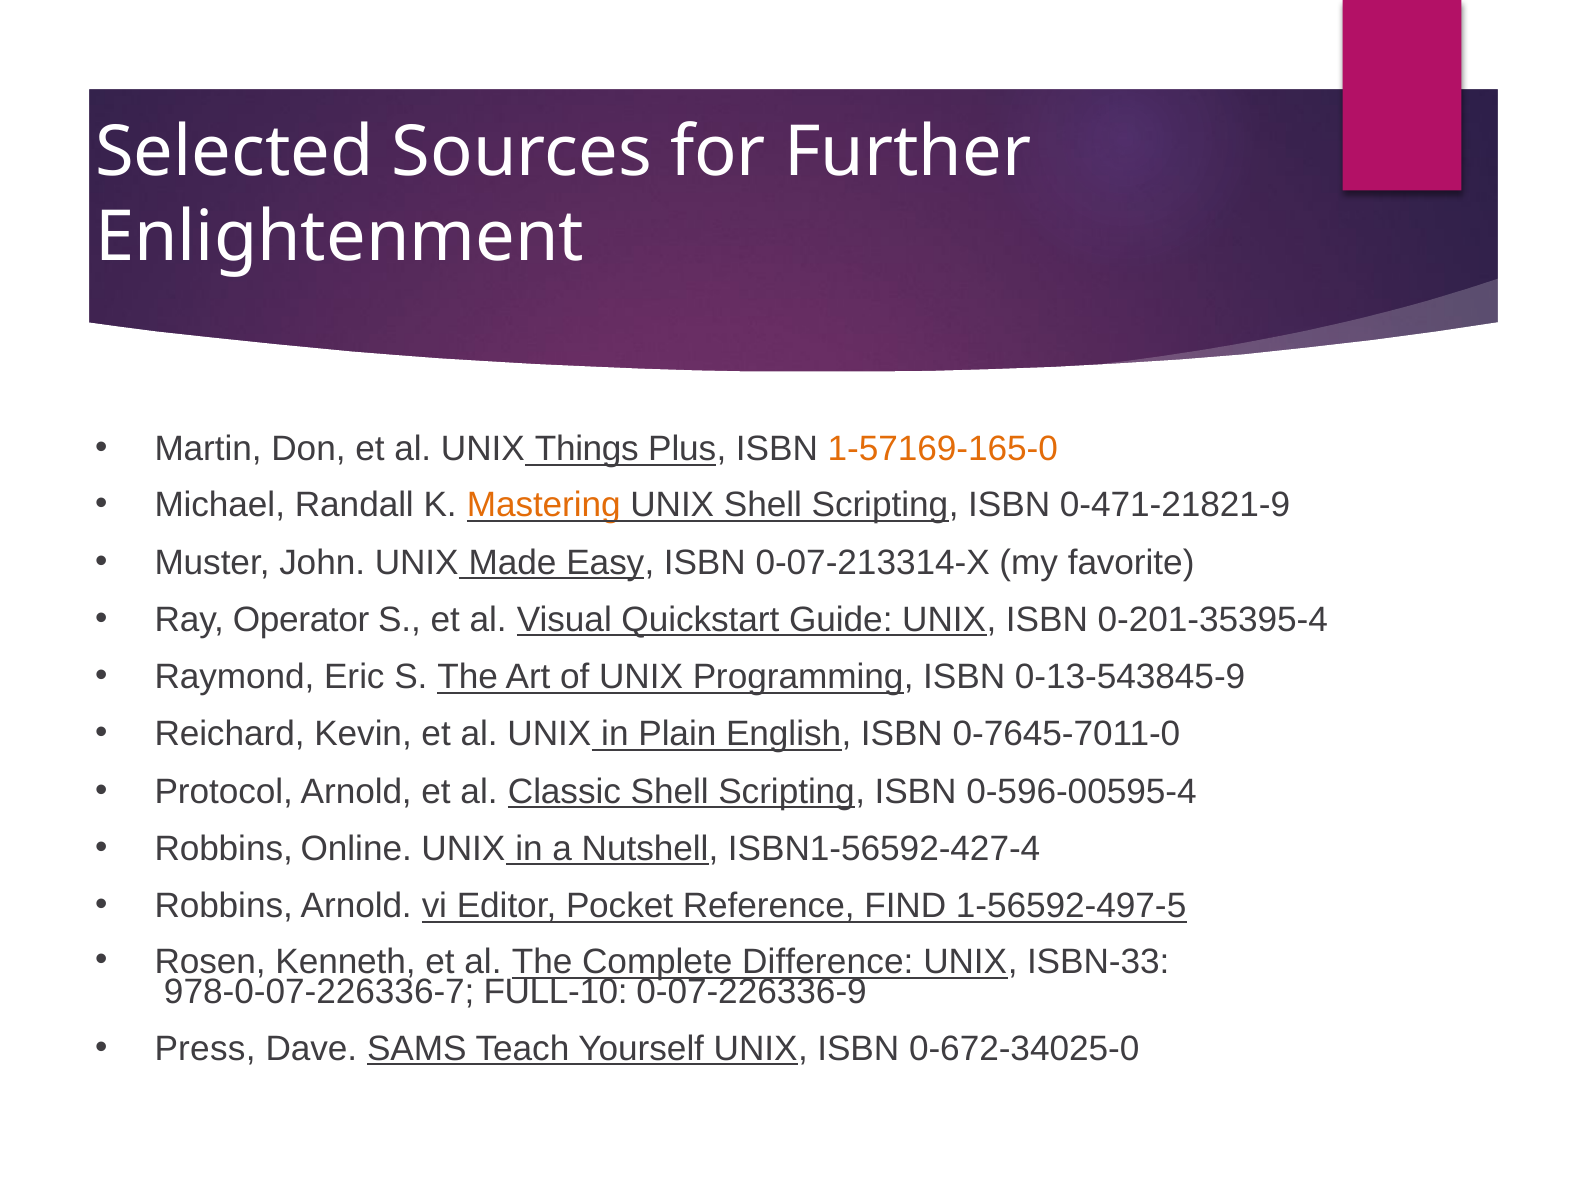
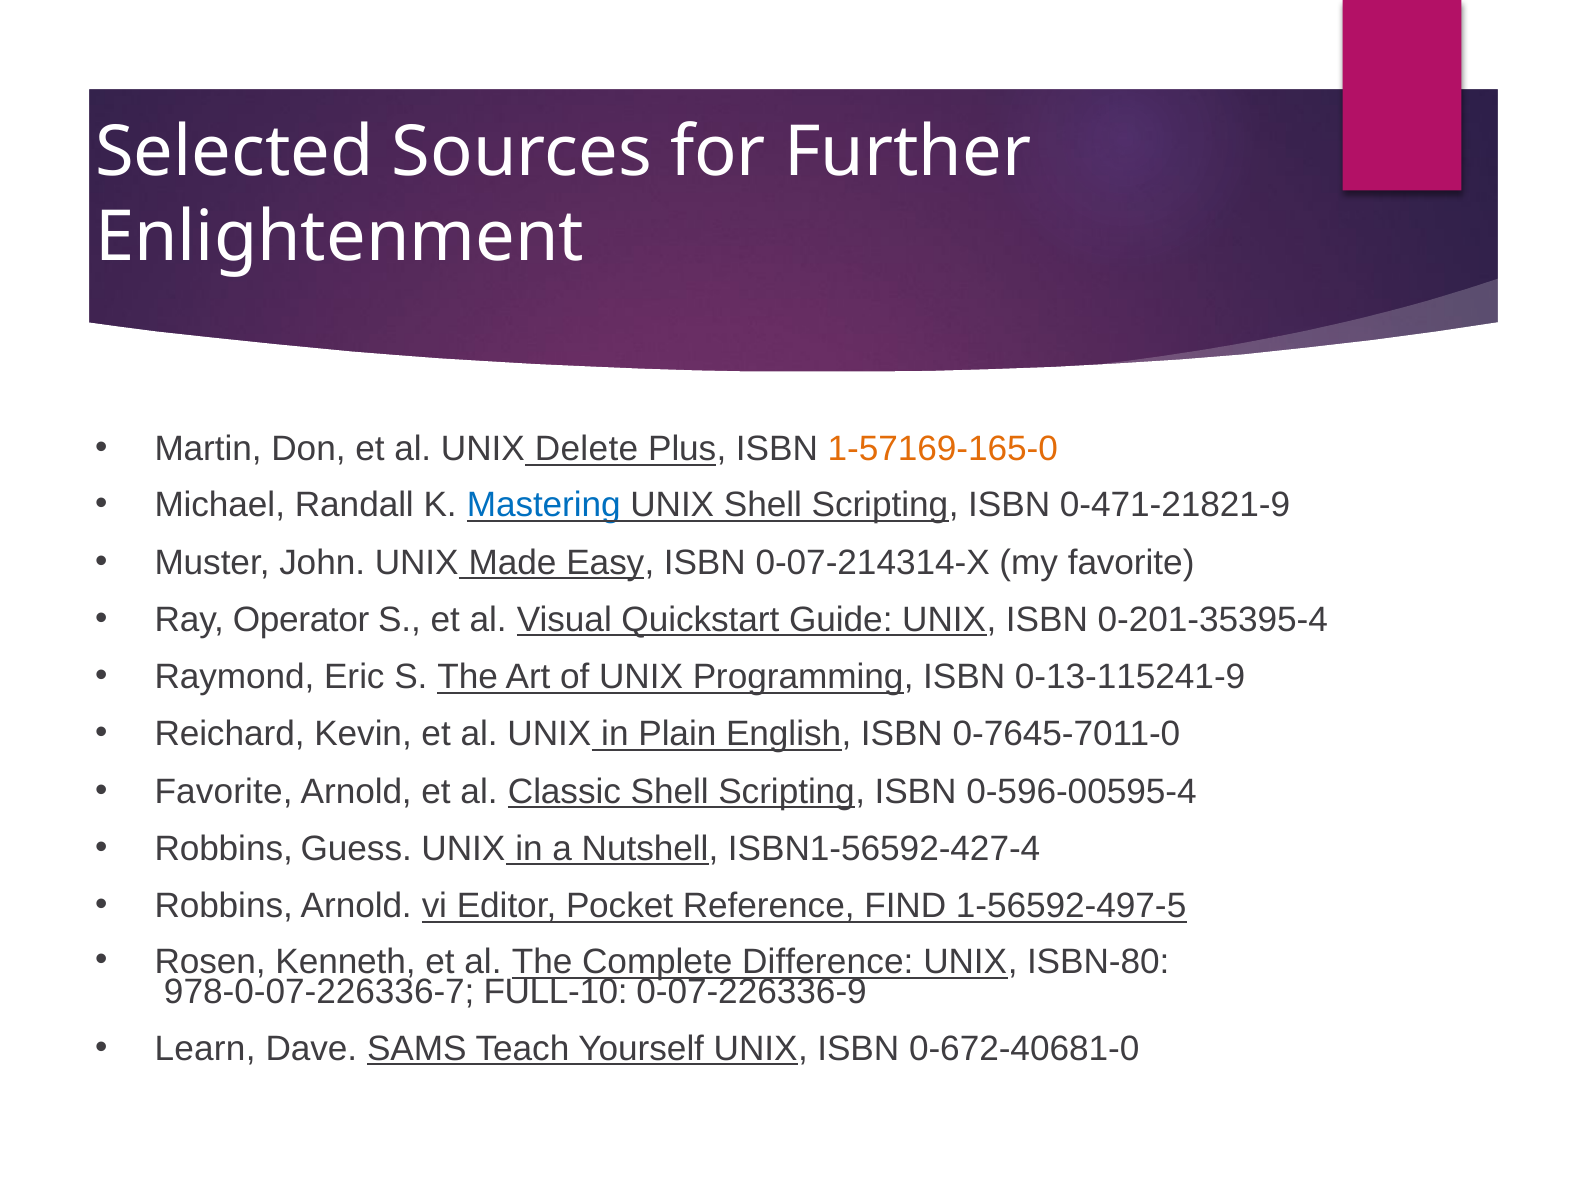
Things: Things -> Delete (587, 449)
Mastering colour: orange -> blue (544, 505)
0-07-213314-X: 0-07-213314-X -> 0-07-214314-X (873, 562)
0-13-543845-9: 0-13-543845-9 -> 0-13-115241-9 (1130, 677)
Protocol: Protocol -> Favorite (224, 791)
Online: Online -> Guess (356, 849)
ISBN-33: ISBN-33 -> ISBN-80 (1098, 962)
Press: Press -> Learn (205, 1049)
0-672-34025-0: 0-672-34025-0 -> 0-672-40681-0 (1024, 1049)
